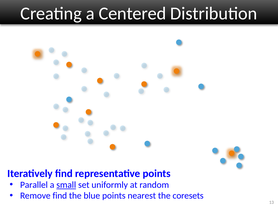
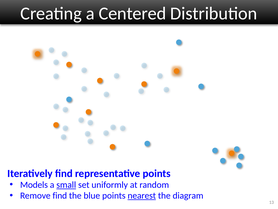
Parallel: Parallel -> Models (34, 184)
nearest underline: none -> present (142, 195)
coresets: coresets -> diagram (188, 195)
